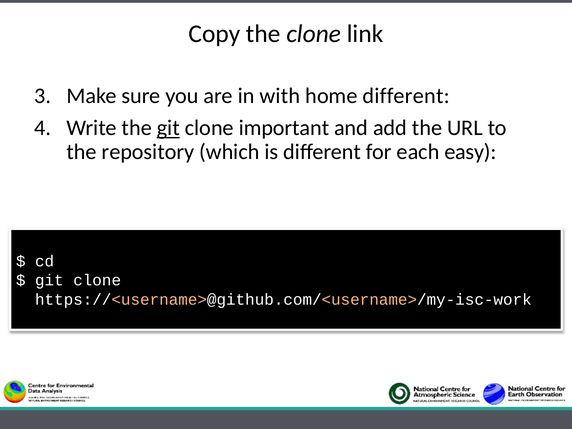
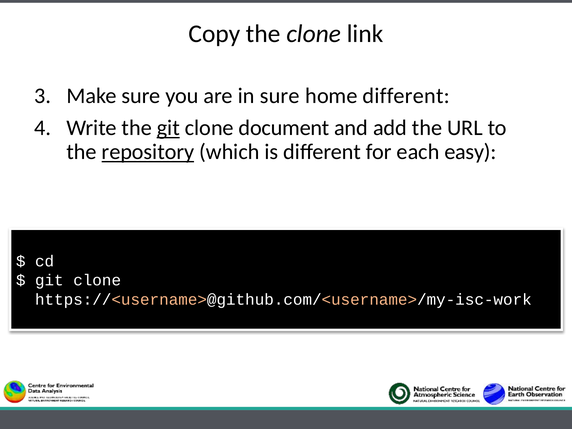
in with: with -> sure (280, 96)
important: important -> document (284, 128)
repository underline: none -> present (148, 152)
